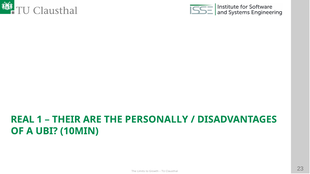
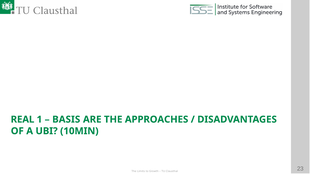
THEIR: THEIR -> BASIS (66, 120)
PERSONALLY: PERSONALLY -> APPROACHES (157, 120)
